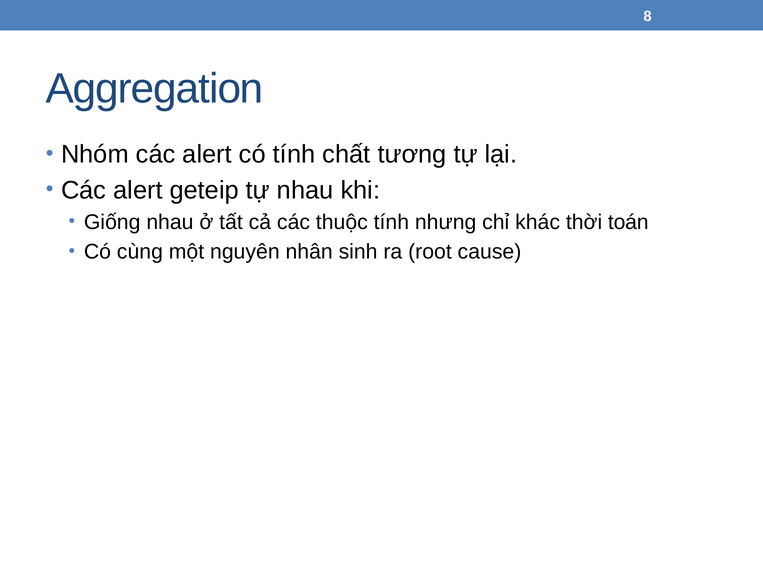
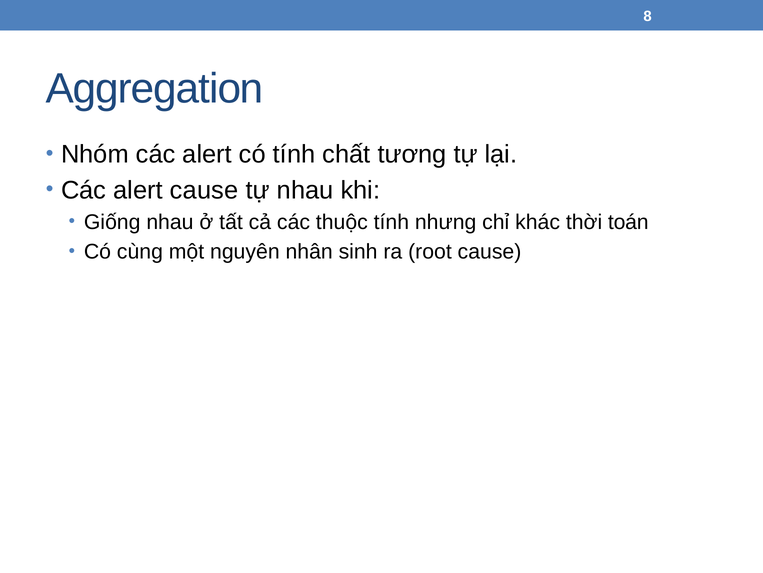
alert geteip: geteip -> cause (204, 190)
